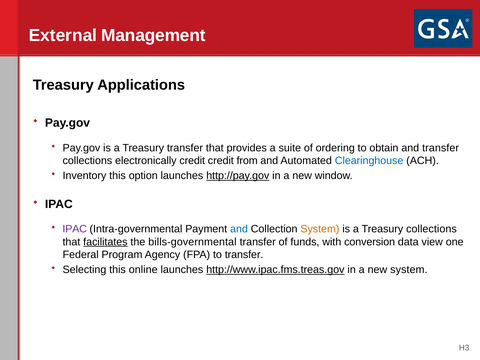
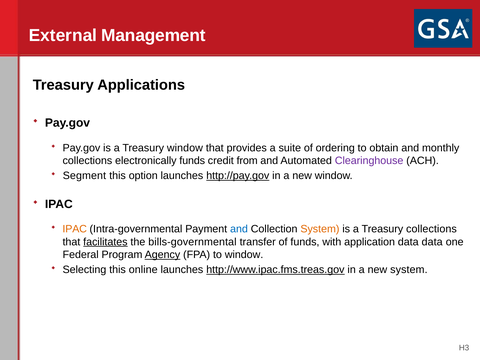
Treasury transfer: transfer -> window (185, 148)
and transfer: transfer -> monthly (441, 148)
electronically credit: credit -> funds (192, 161)
Clearinghouse colour: blue -> purple (369, 161)
Inventory: Inventory -> Segment (84, 176)
IPAC colour: purple -> orange (75, 229)
conversion: conversion -> application (370, 242)
data view: view -> data (432, 242)
Agency underline: none -> present (162, 255)
to transfer: transfer -> window (244, 255)
